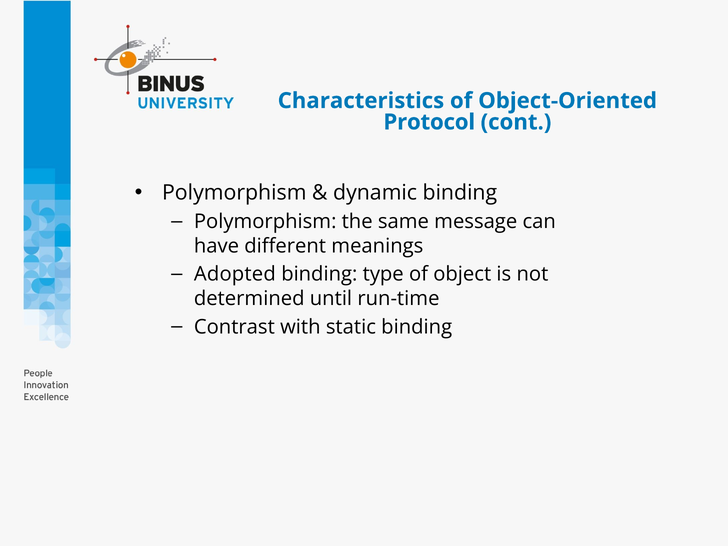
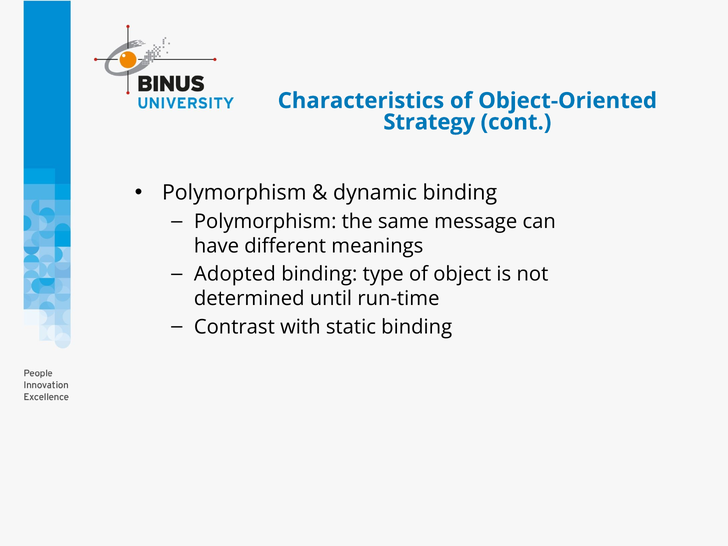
Protocol: Protocol -> Strategy (429, 122)
